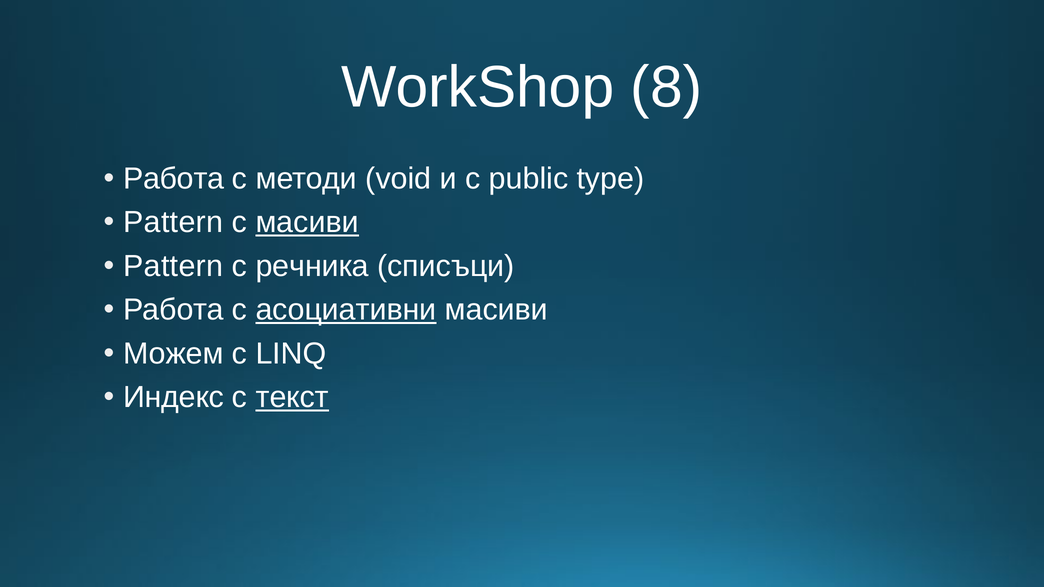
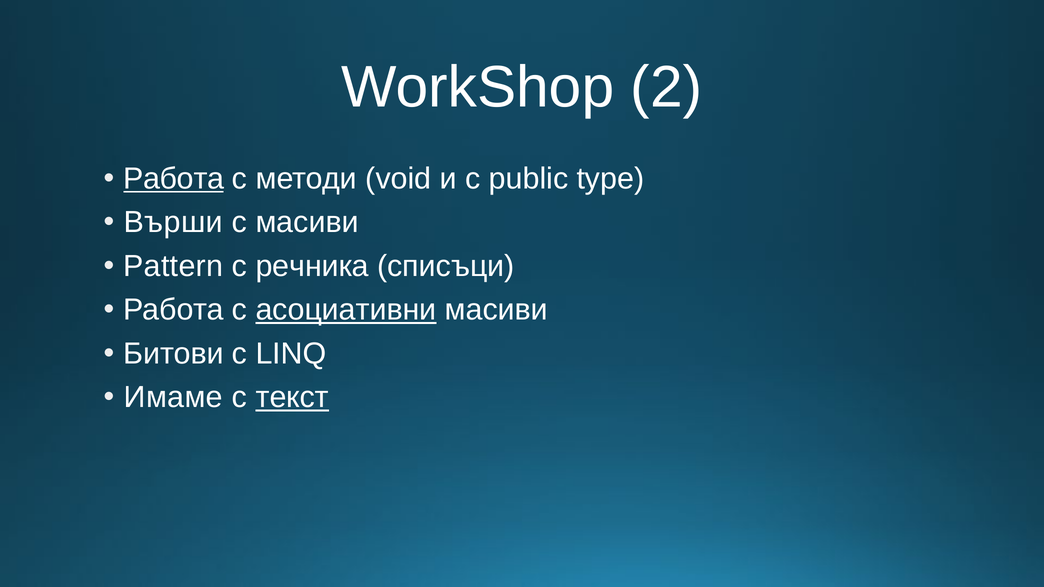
8: 8 -> 2 (666, 88)
Работа underline: none -> present (174, 179)
Pattern: Pattern -> Върши (173, 223)
масиви underline: present -> none (307, 223)
Можем: Можем -> Битови (174, 354)
Индекс: Индекс -> Имаме (173, 398)
